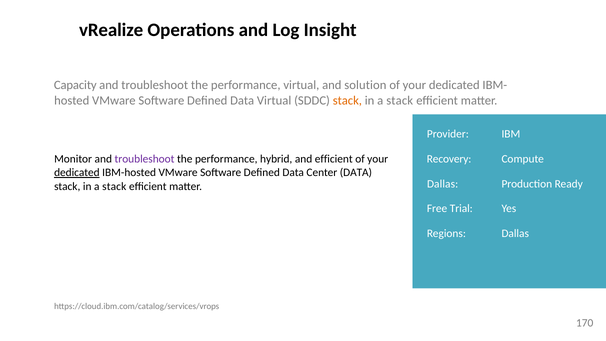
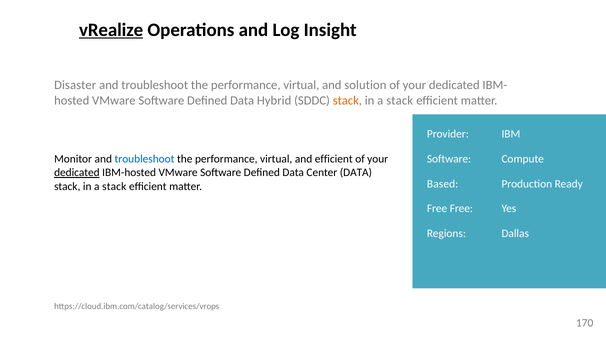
vRealize underline: none -> present (111, 30)
Capacity: Capacity -> Disaster (75, 85)
Data Virtual: Virtual -> Hybrid (274, 100)
troubleshoot colour: purple -> blue (145, 159)
hybrid: hybrid -> virtual (276, 159)
Recovery: Recovery -> Software (449, 159)
Dallas: Dallas -> Based (443, 184)
Free Trial: Trial -> Free (461, 209)
